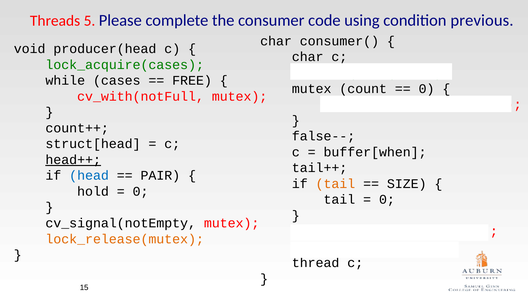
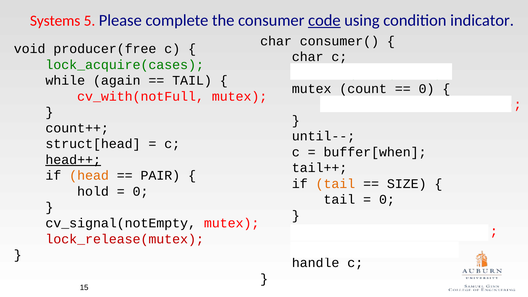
Threads: Threads -> Systems (55, 21)
code underline: none -> present (324, 20)
previous: previous -> indicator (482, 20)
producer(head: producer(head -> producer(free (105, 49)
cases: cases -> again (117, 81)
FREE: FREE -> TAIL (192, 81)
false--: false-- -> until-- (324, 136)
head colour: blue -> orange (89, 176)
lock_release(mutex colour: orange -> red (125, 239)
thread: thread -> handle (316, 263)
